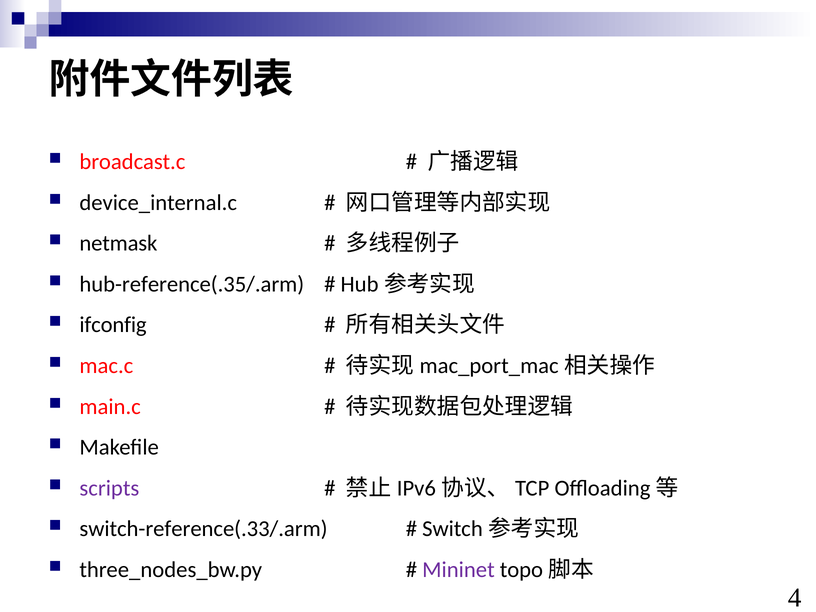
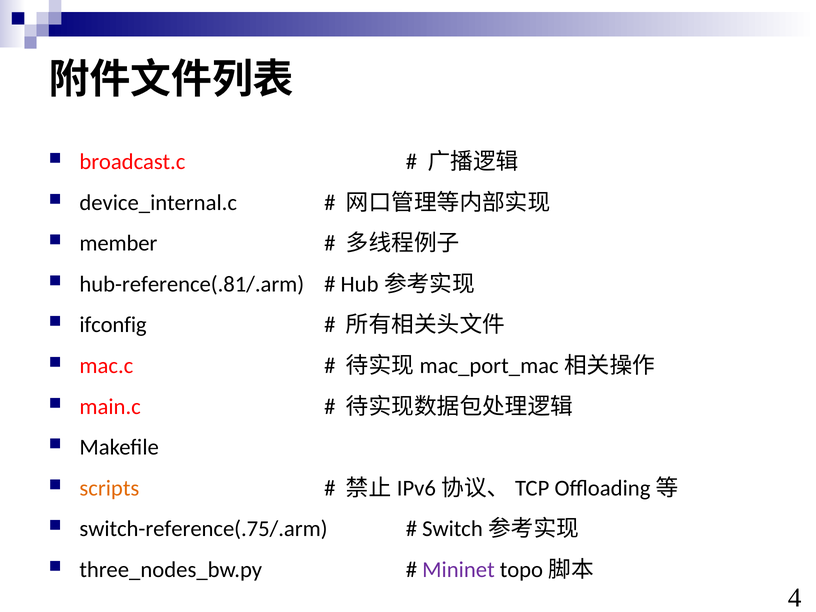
netmask: netmask -> member (118, 243)
hub-reference(.35/.arm: hub-reference(.35/.arm -> hub-reference(.81/.arm (192, 284)
scripts colour: purple -> orange (109, 488)
switch-reference(.33/.arm: switch-reference(.33/.arm -> switch-reference(.75/.arm (204, 529)
